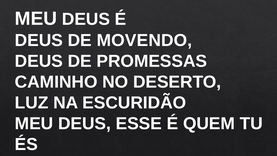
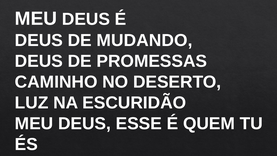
MOVENDO: MOVENDO -> MUDANDO (145, 40)
